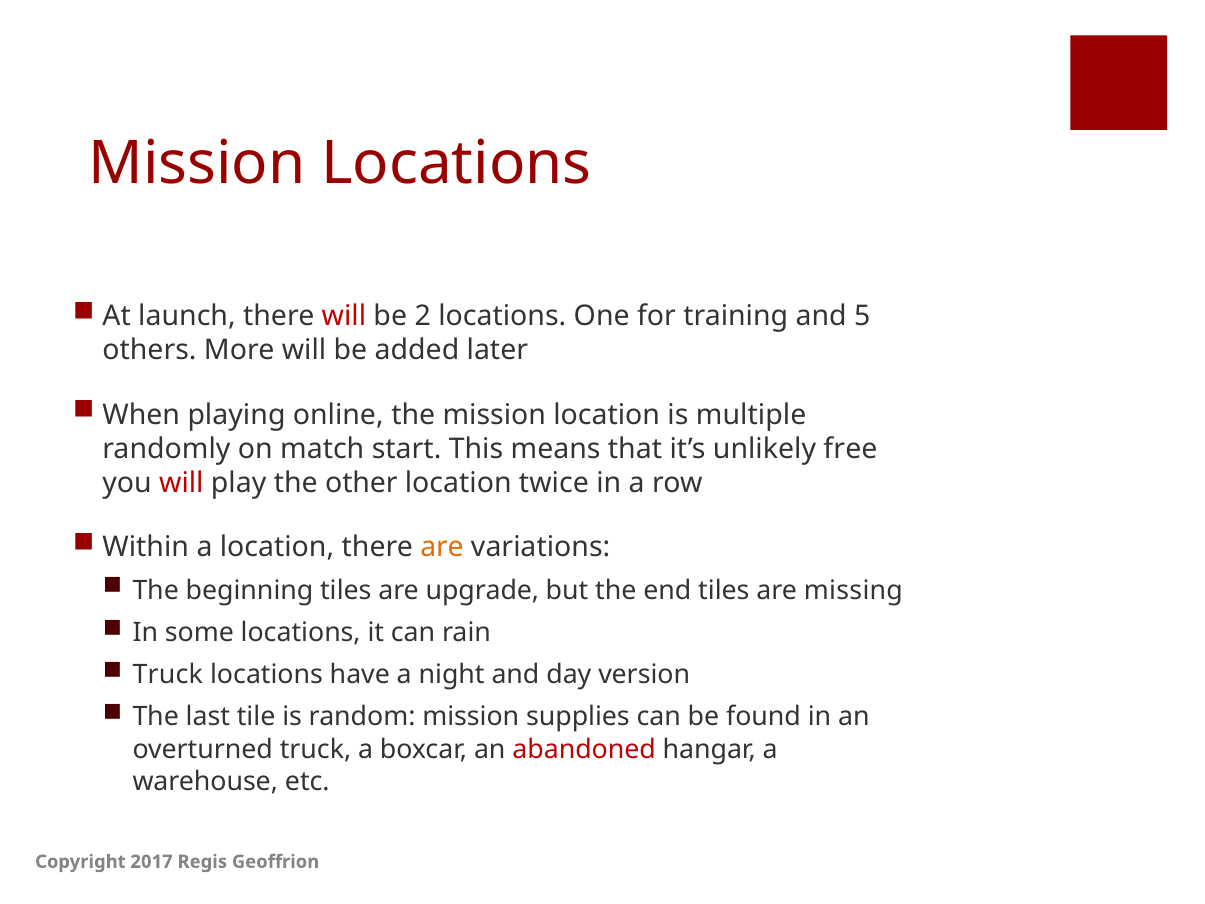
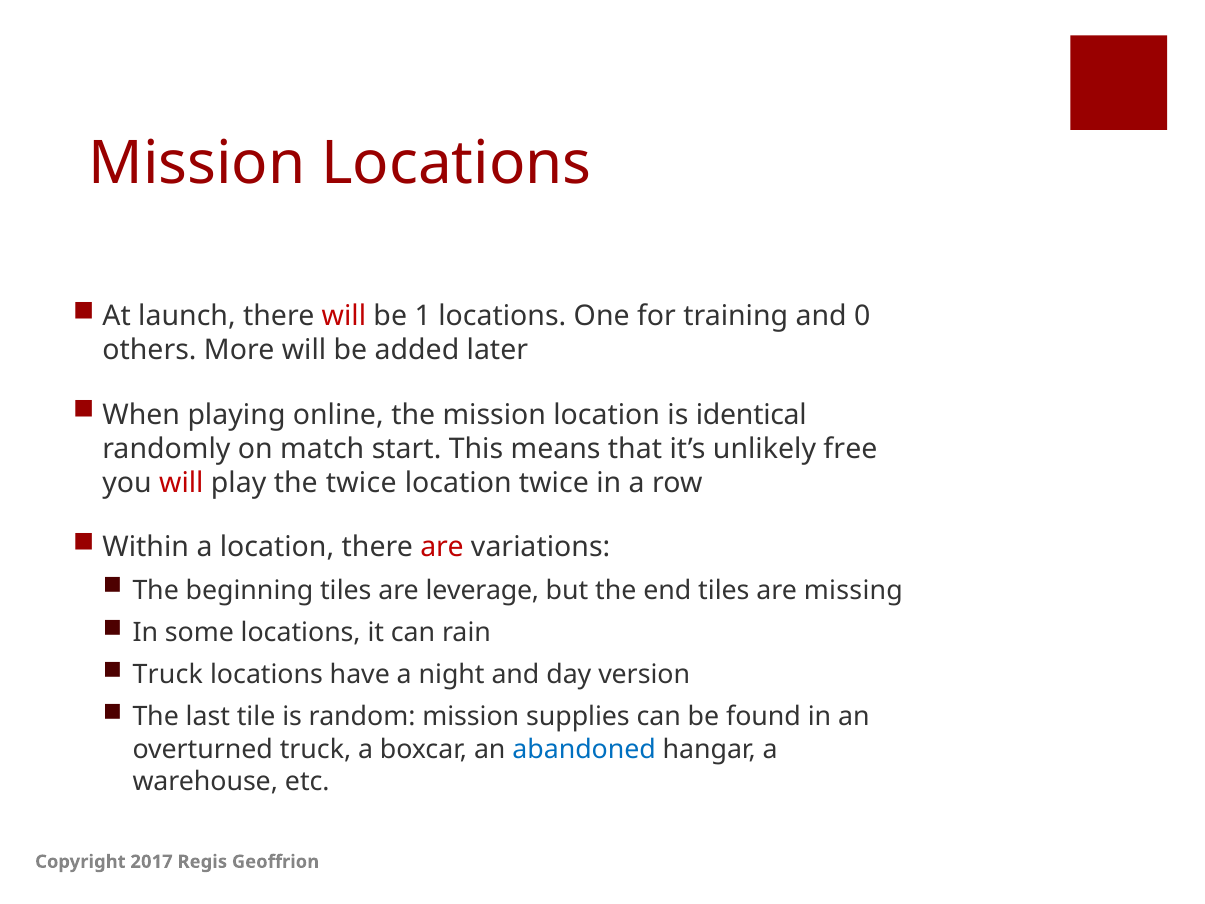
2: 2 -> 1 (423, 316)
5: 5 -> 0 (862, 316)
multiple: multiple -> identical (751, 415)
the other: other -> twice (361, 483)
are colour: orange -> red (442, 547)
upgrade: upgrade -> leverage (482, 590)
abandoned colour: red -> blue (584, 749)
